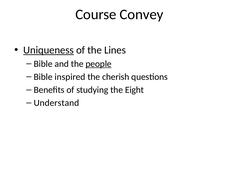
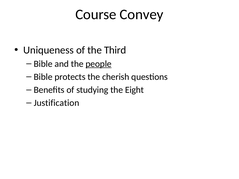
Uniqueness underline: present -> none (49, 50)
Lines: Lines -> Third (115, 50)
inspired: inspired -> protects (70, 77)
Understand: Understand -> Justification (56, 103)
